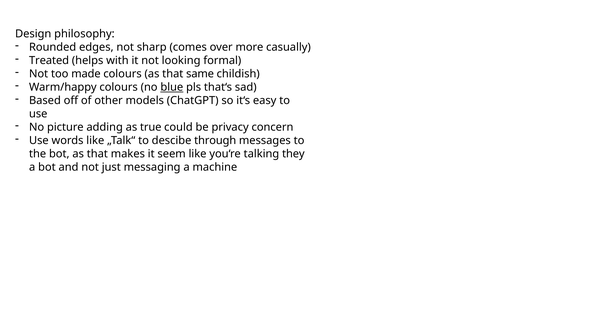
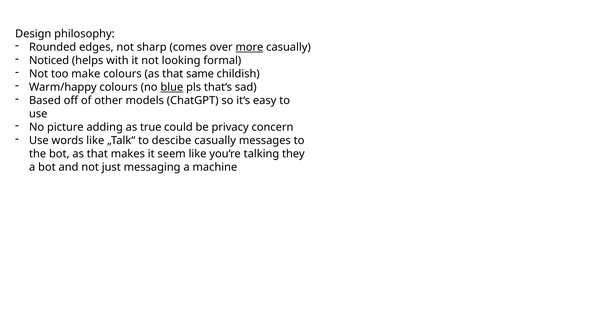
more underline: none -> present (249, 47)
Treated: Treated -> Noticed (49, 61)
made: made -> make (86, 74)
descibe through: through -> casually (215, 141)
